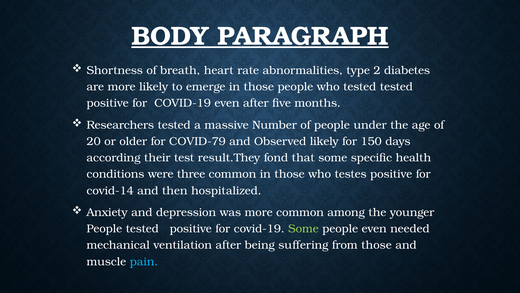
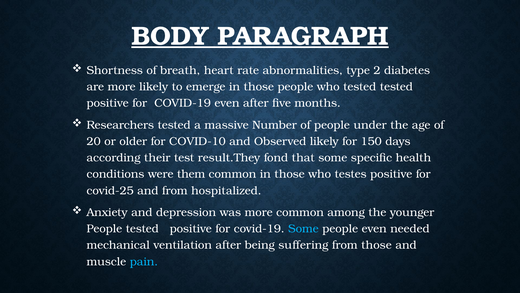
COVID-79: COVID-79 -> COVID-10 (197, 141)
three: three -> them (191, 174)
covid-14: covid-14 -> covid-25 (110, 190)
and then: then -> from (175, 190)
Some colour: light green -> light blue (303, 228)
